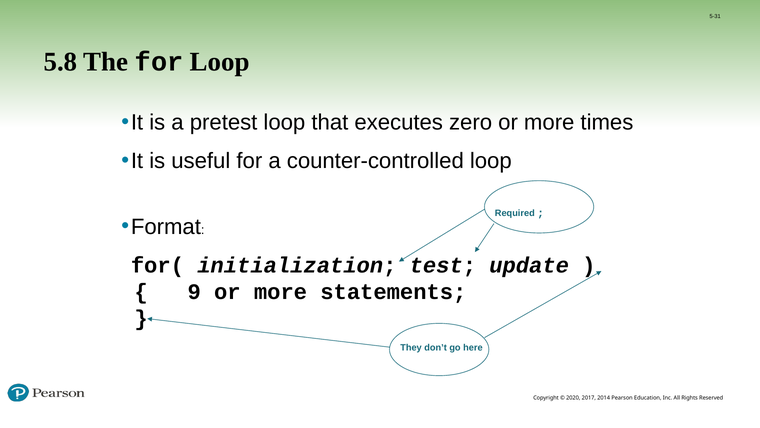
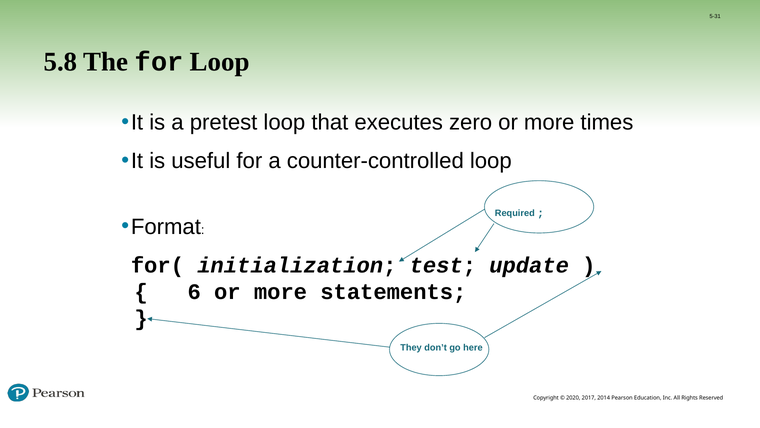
9: 9 -> 6 (194, 292)
